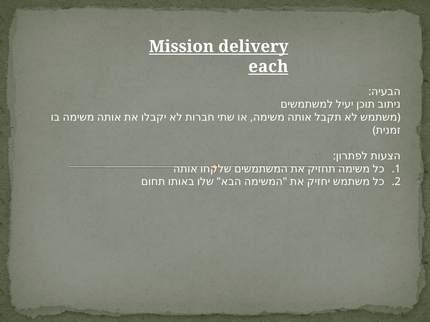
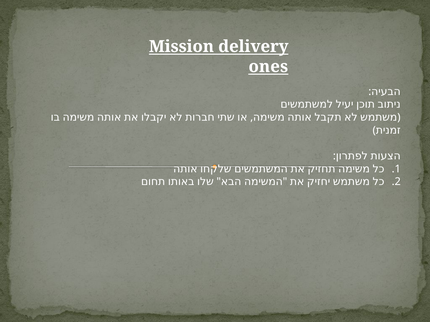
each: each -> ones (268, 67)
